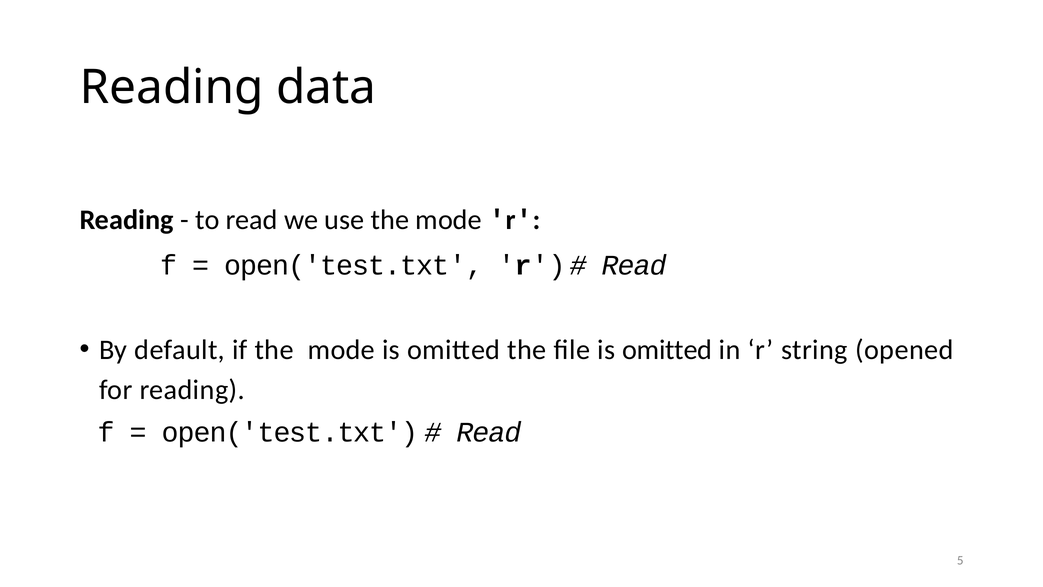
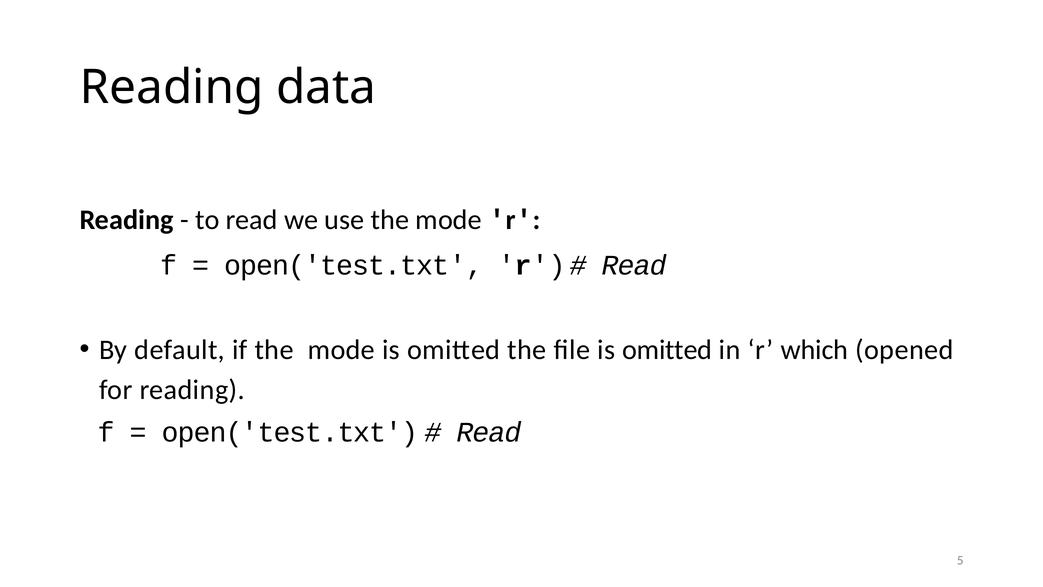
string: string -> which (814, 350)
